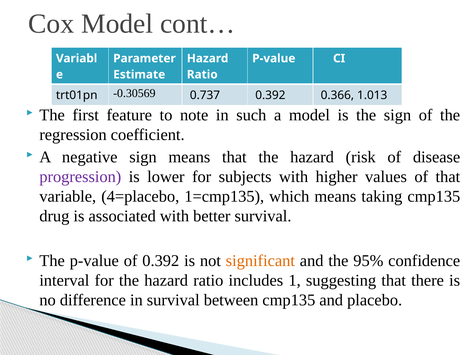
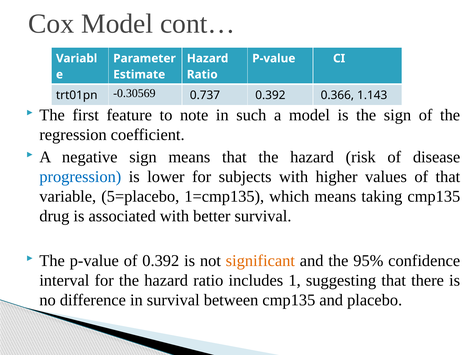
1.013: 1.013 -> 1.143 (372, 95)
progression colour: purple -> blue (80, 177)
4=placebo: 4=placebo -> 5=placebo (140, 196)
